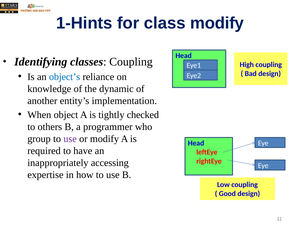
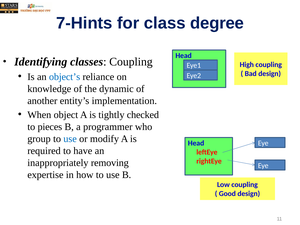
1-Hints: 1-Hints -> 7-Hints (84, 23)
class modify: modify -> degree (217, 23)
others: others -> pieces (50, 127)
use colour: purple -> blue (70, 139)
accessing: accessing -> removing (110, 163)
